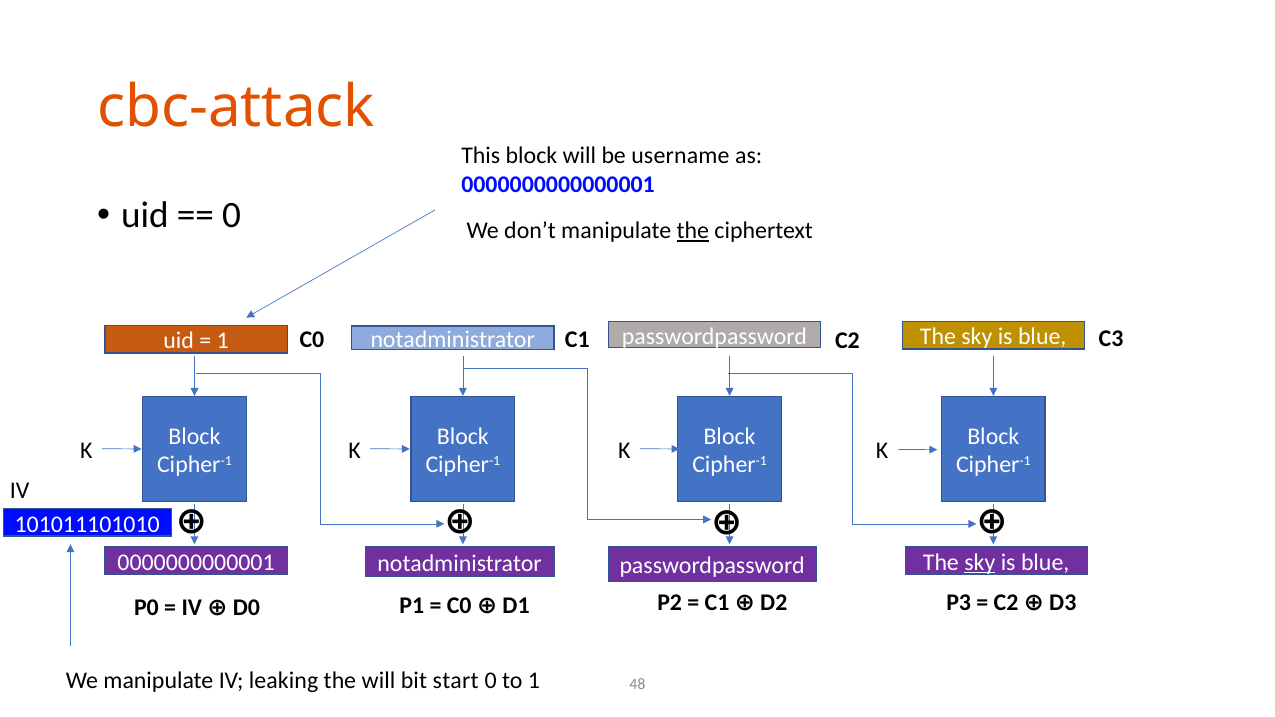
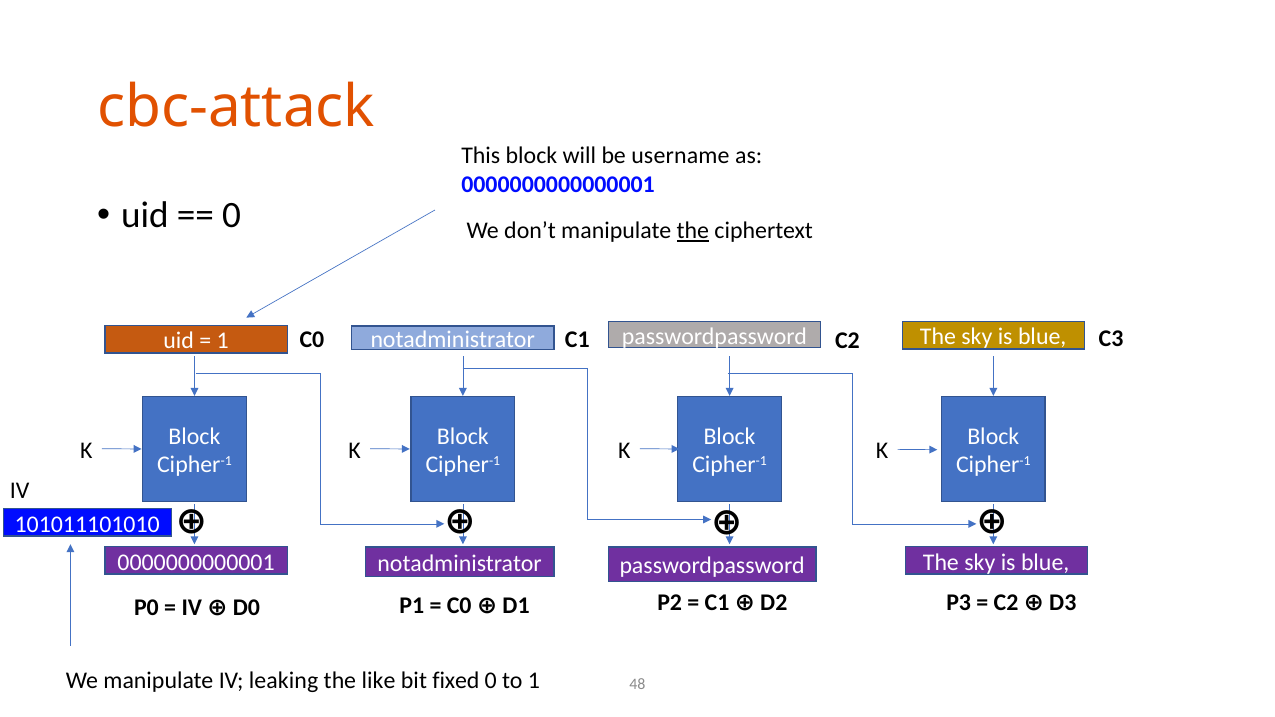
sky underline: present -> none (980, 562)
the will: will -> like (379, 681)
start: start -> fixed (456, 681)
